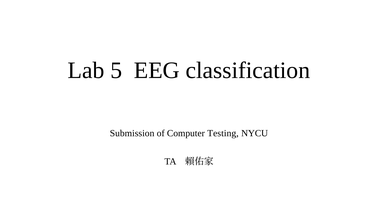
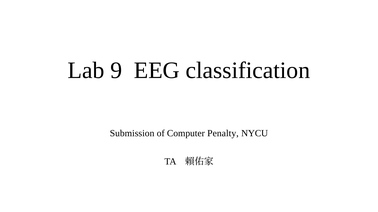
5: 5 -> 9 (116, 70)
Testing: Testing -> Penalty (223, 134)
